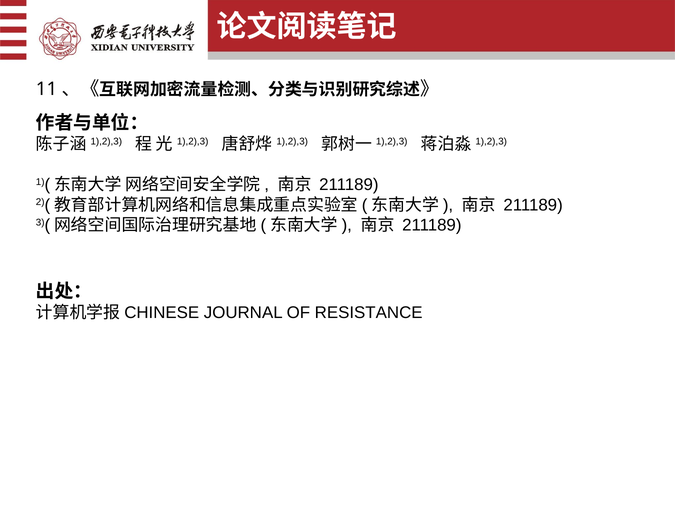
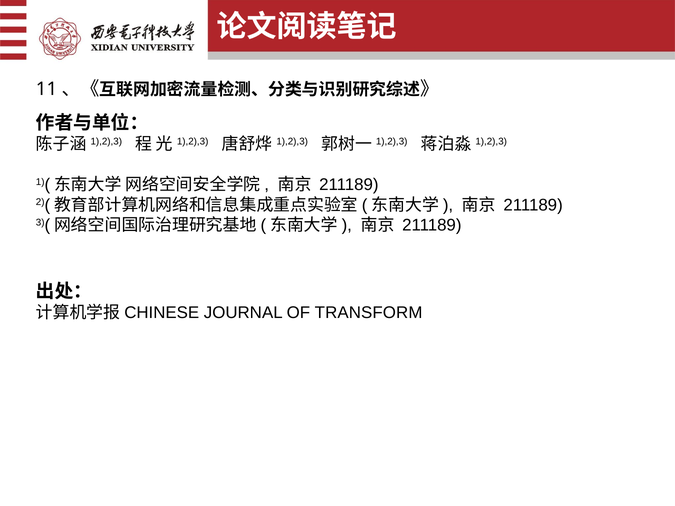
RESISTANCE: RESISTANCE -> TRANSFORM (369, 313)
